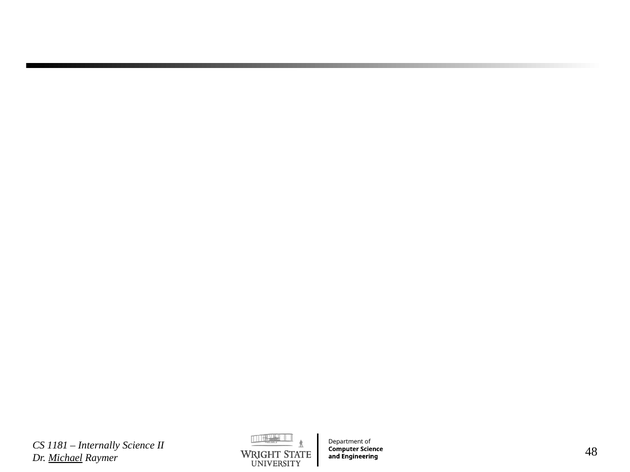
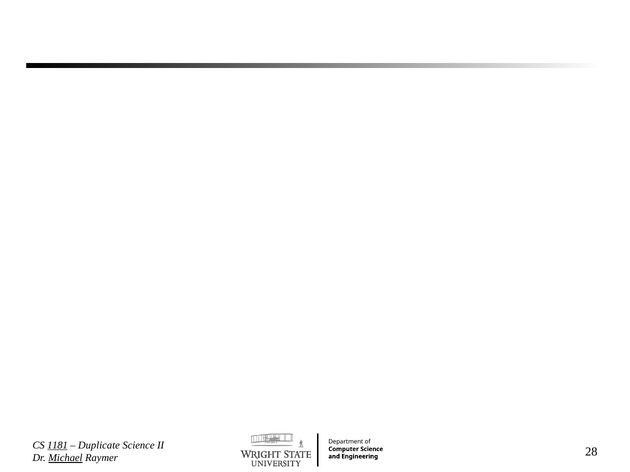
1181 underline: none -> present (57, 446)
Internally: Internally -> Duplicate (99, 446)
48: 48 -> 28 (591, 452)
